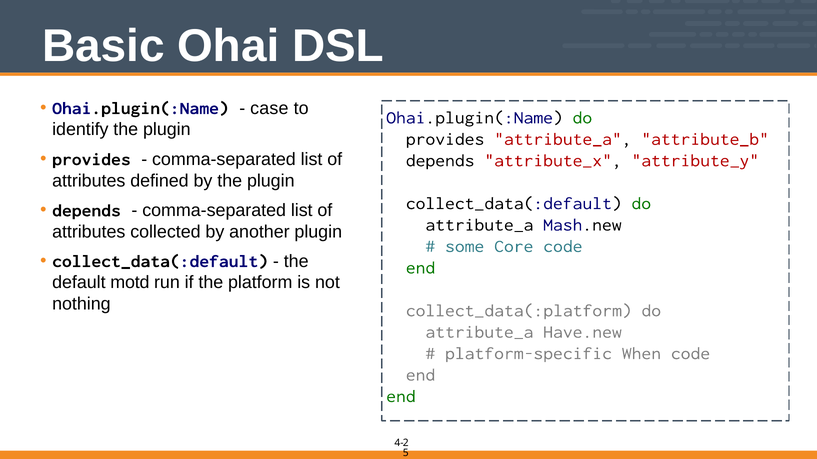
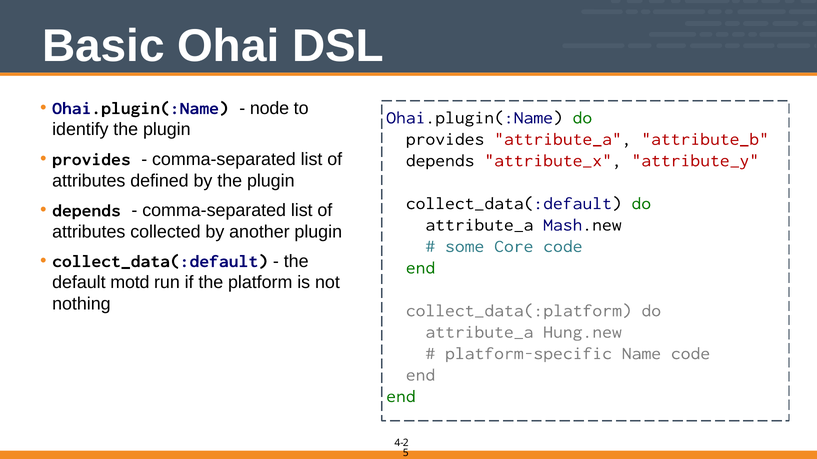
case: case -> node (270, 108)
Have.new: Have.new -> Hung.new (583, 332)
When: When -> Name (641, 354)
